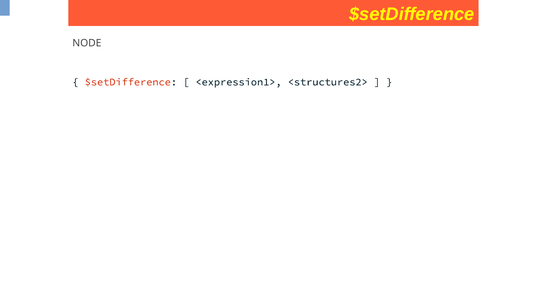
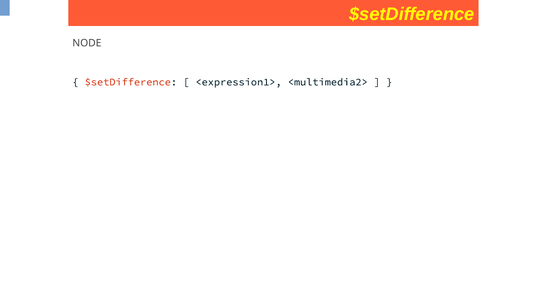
<structures2>: <structures2> -> <multimedia2> (328, 82)
